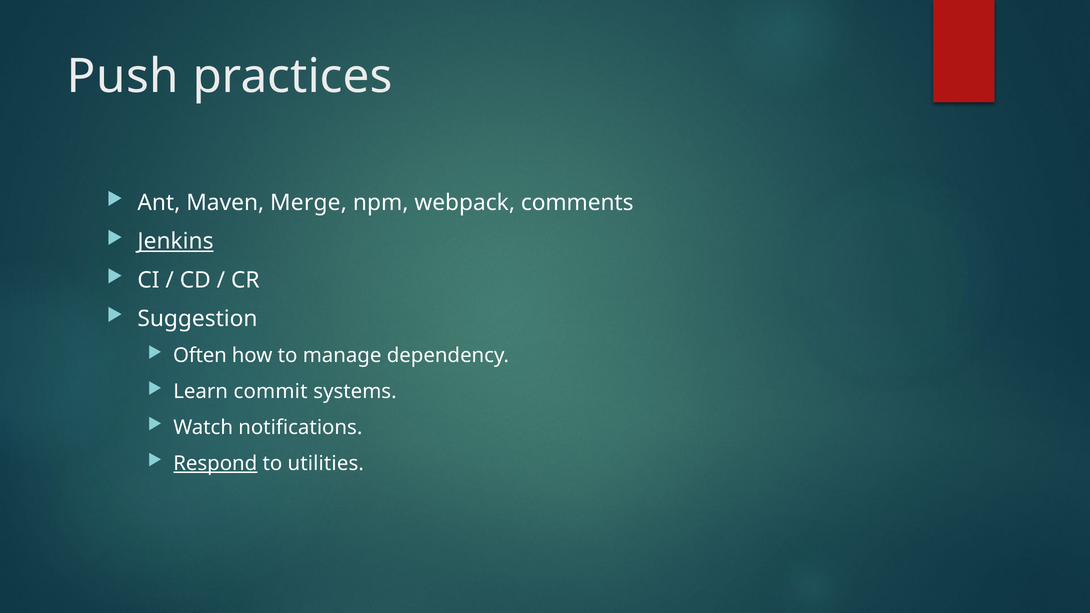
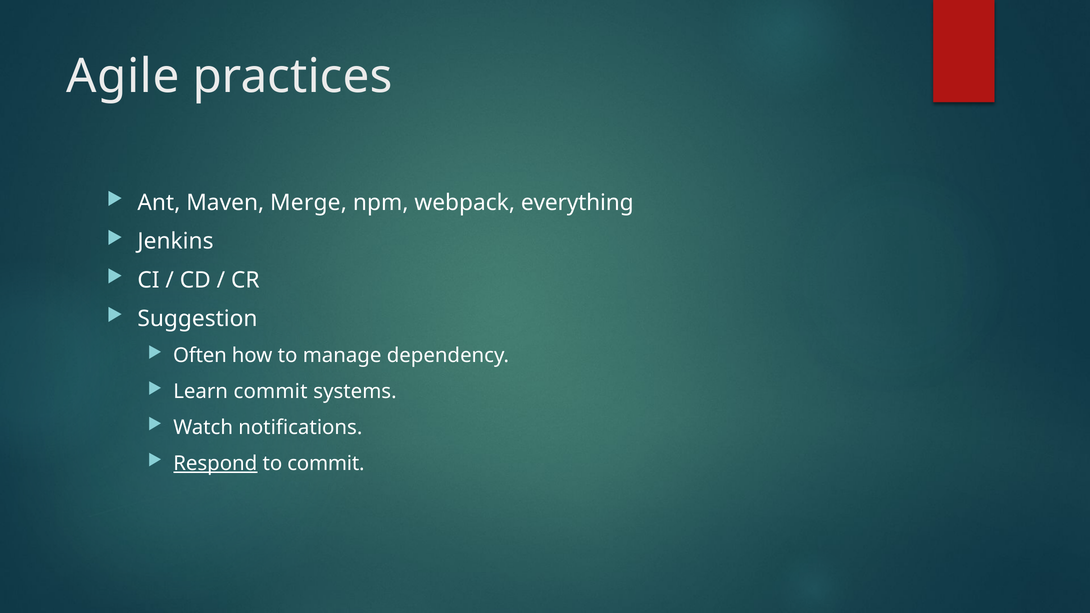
Push: Push -> Agile (123, 77)
comments: comments -> everything (577, 203)
Jenkins underline: present -> none (176, 241)
to utilities: utilities -> commit (326, 463)
